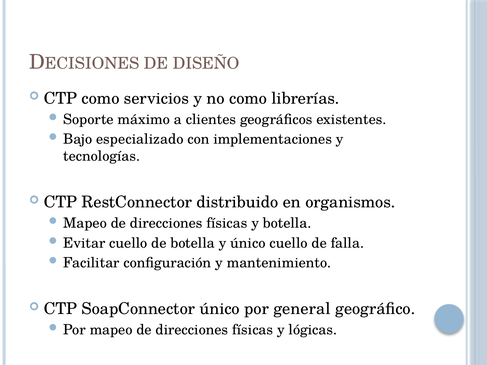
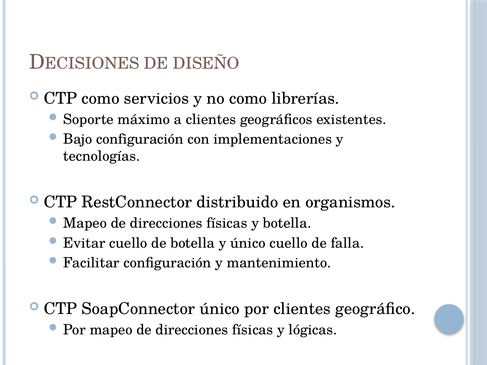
Bajo especializado: especializado -> configuración (140, 139)
por general: general -> clientes (302, 309)
